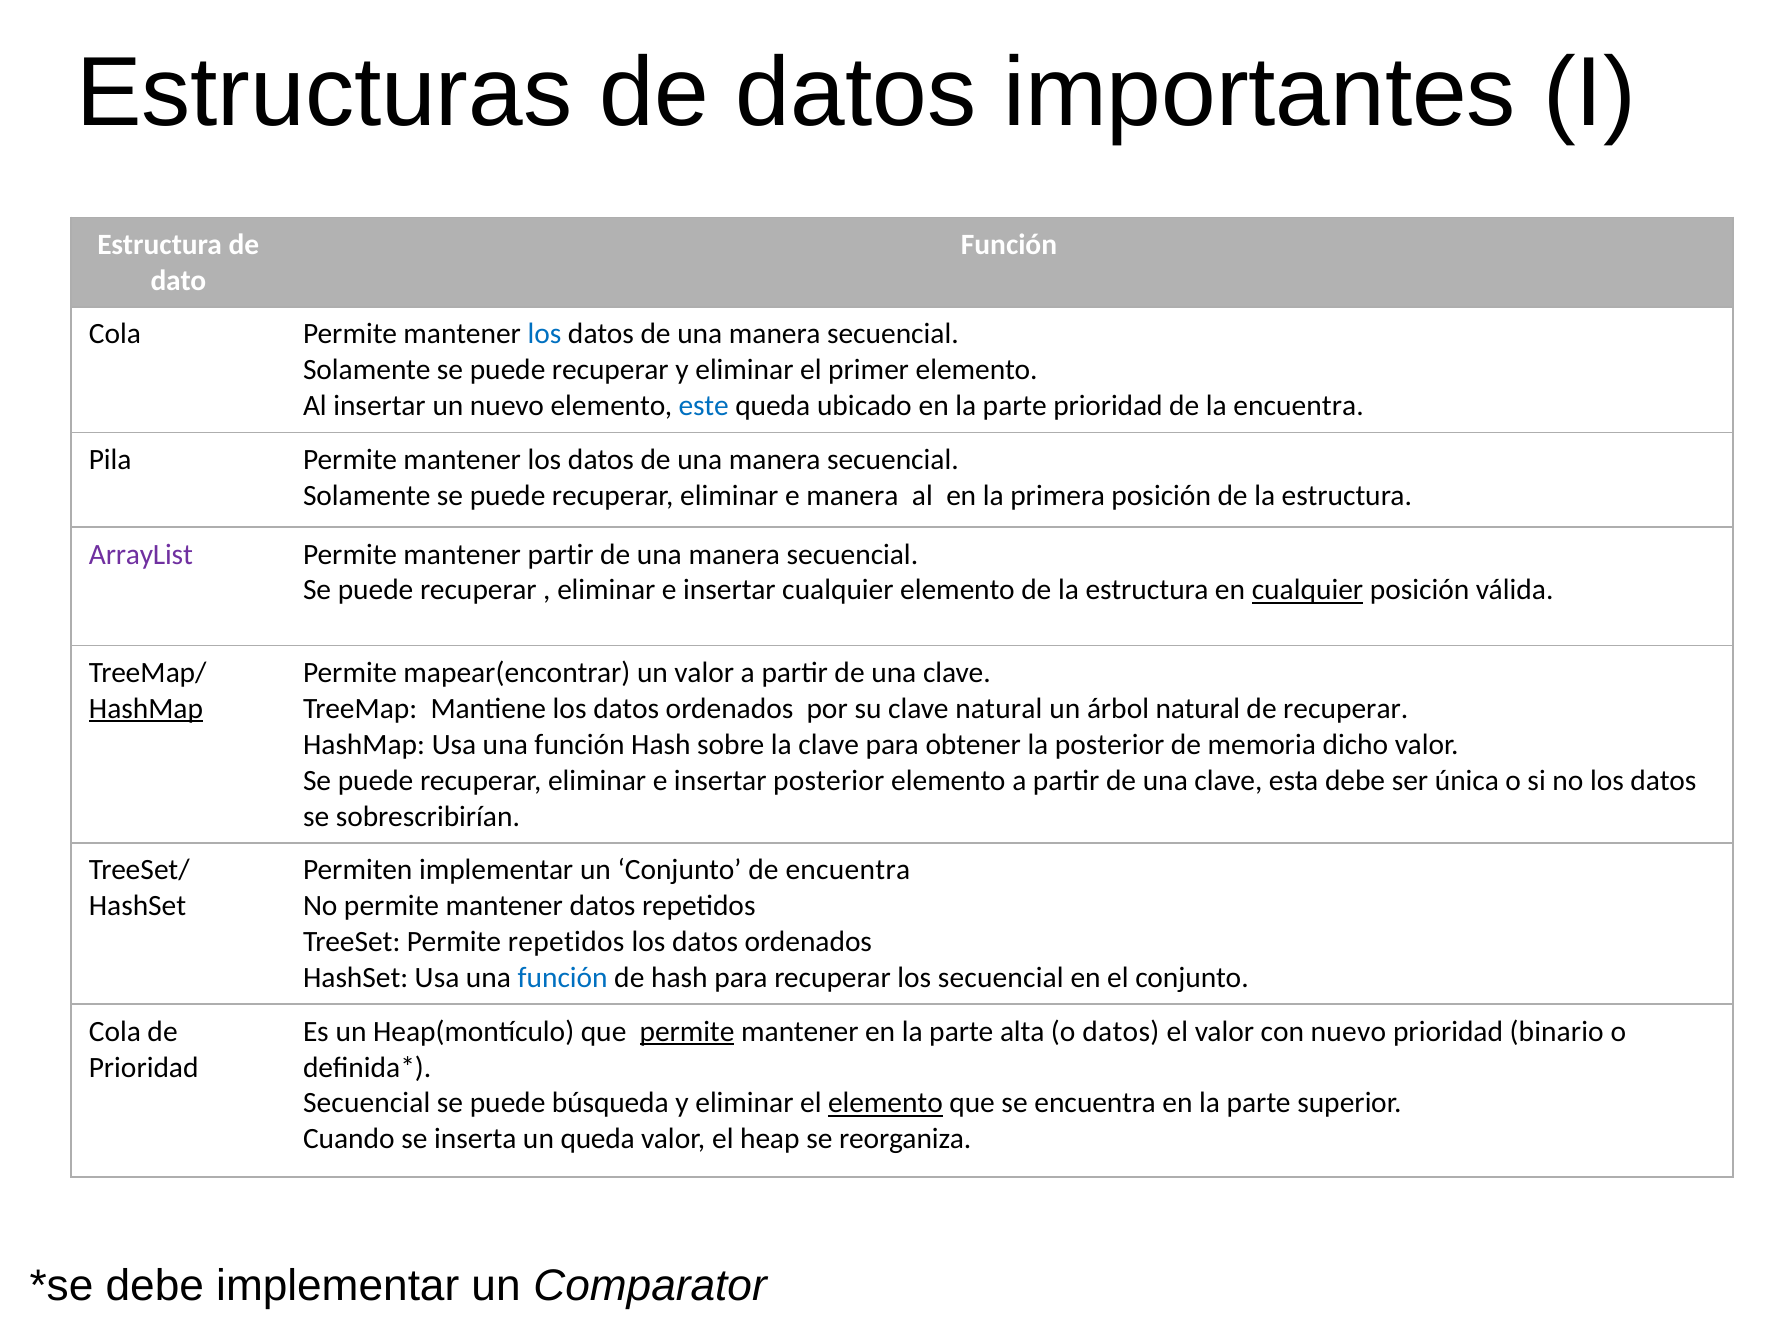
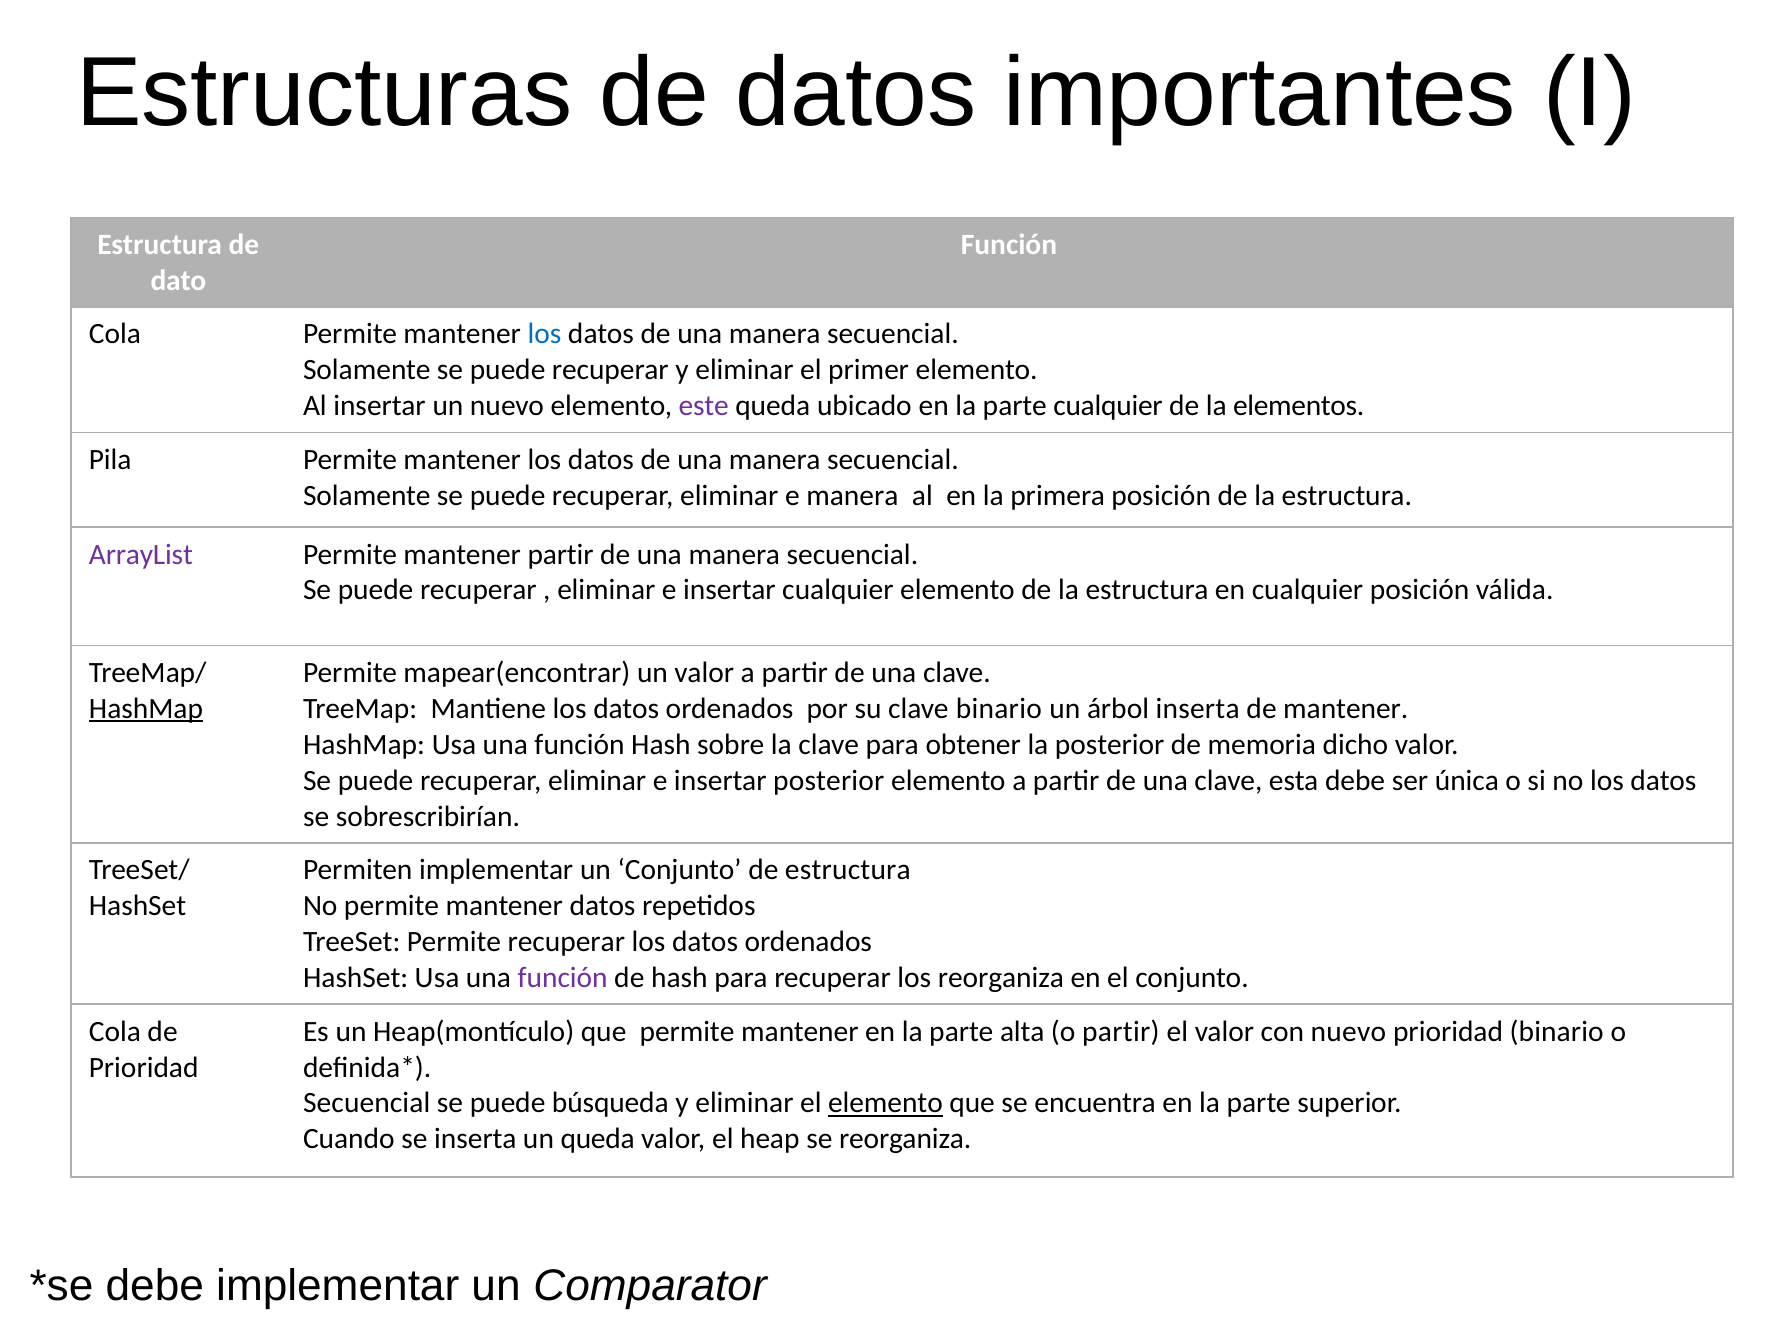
este colour: blue -> purple (704, 406)
parte prioridad: prioridad -> cualquier (1108, 406)
la encuentra: encuentra -> elementos (1299, 406)
cualquier underline: present -> none (1308, 591)
clave natural: natural -> binario (999, 709)
árbol natural: natural -> inserta (1198, 709)
de recuperar: recuperar -> mantener (1346, 709)
de encuentra: encuentra -> estructura (848, 870)
Permite repetidos: repetidos -> recuperar (566, 942)
función colour: blue -> purple (563, 978)
los secuencial: secuencial -> reorganiza (1001, 978)
permite underline: present -> none (687, 1032)
o datos: datos -> partir (1121, 1032)
